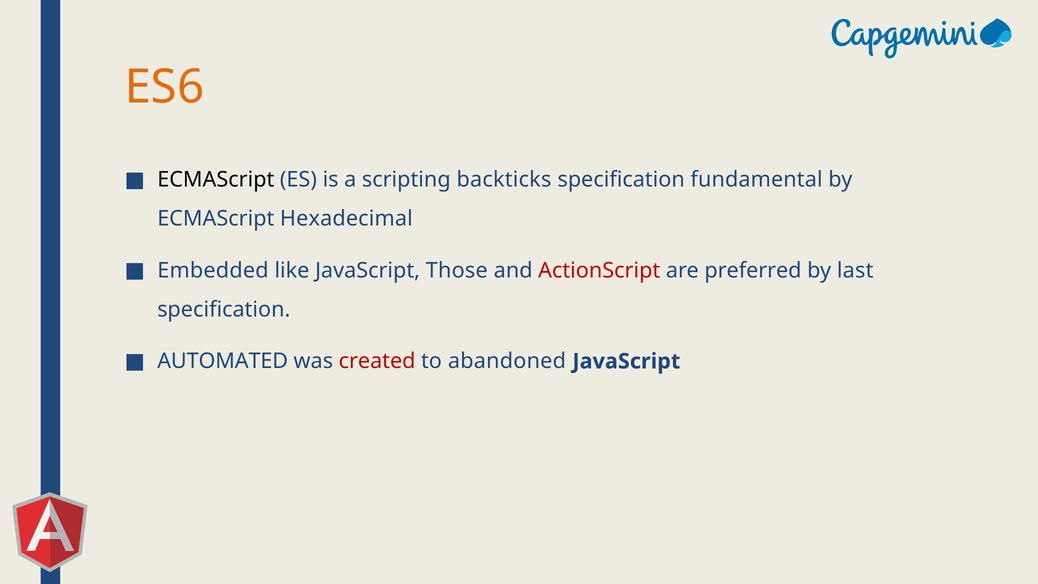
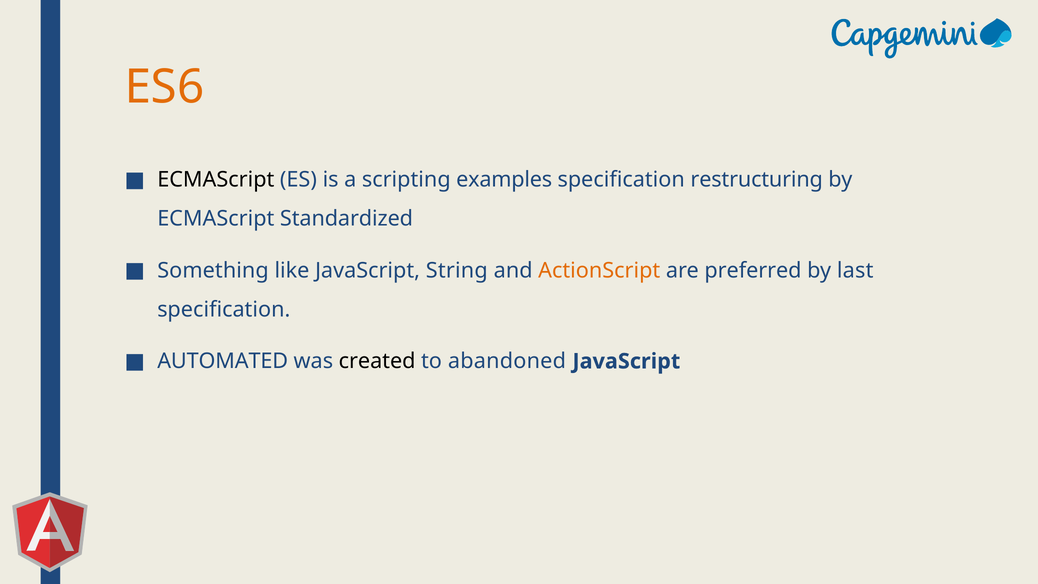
backticks: backticks -> examples (504, 180)
fundamental: fundamental -> restructuring (757, 180)
Hexadecimal: Hexadecimal -> Standardized (347, 218)
Embedded: Embedded -> Something (213, 270)
Those: Those -> String (457, 270)
ActionScript colour: red -> orange (599, 270)
created colour: red -> black (377, 361)
